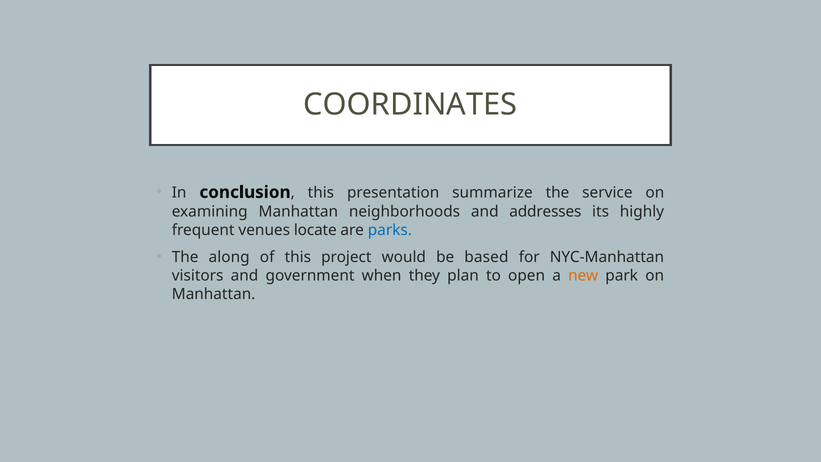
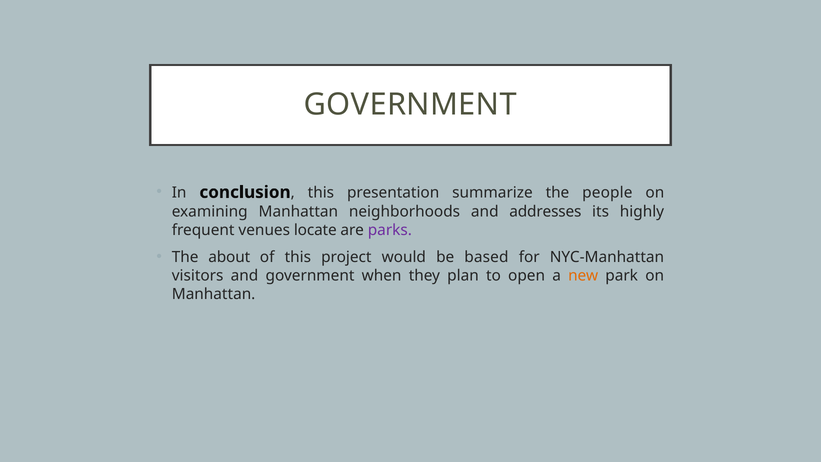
COORDINATES: COORDINATES -> GOVERNMENT (410, 105)
service: service -> people (607, 193)
parks colour: blue -> purple (390, 230)
along: along -> about (229, 257)
